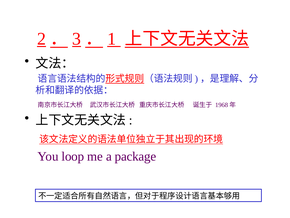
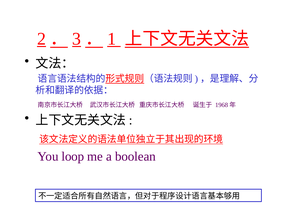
package: package -> boolean (135, 156)
